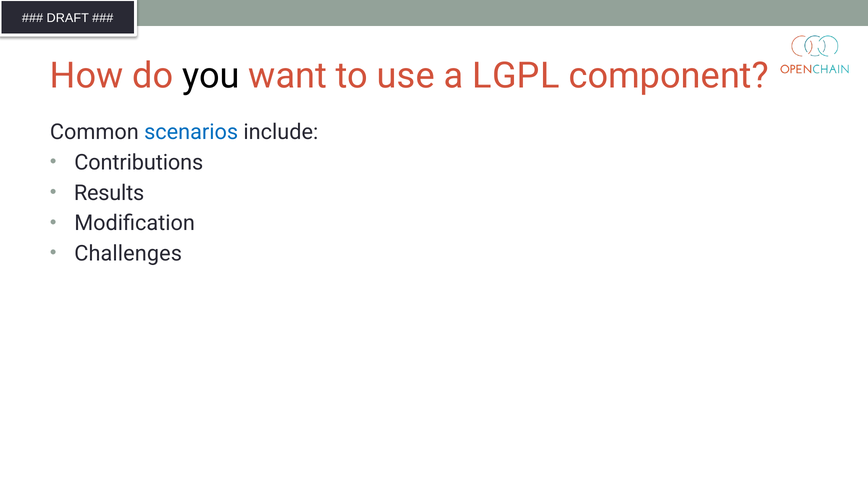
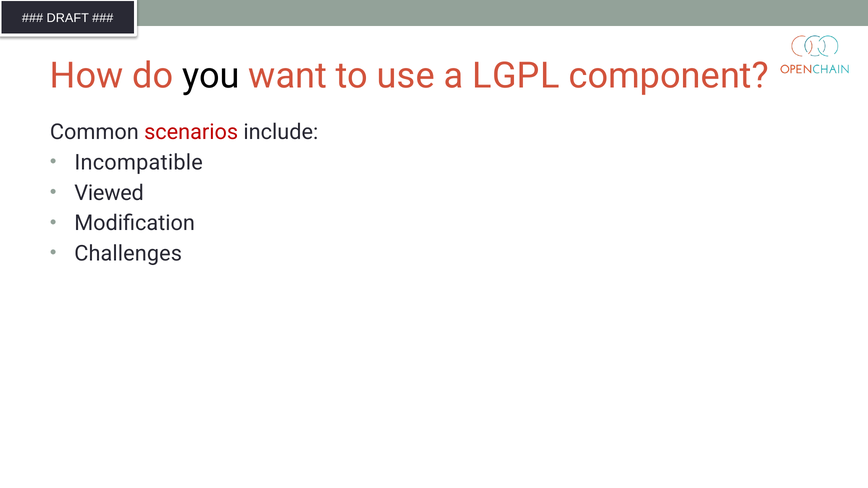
scenarios colour: blue -> red (191, 132)
Contributions: Contributions -> Incompatible (139, 163)
Results: Results -> Viewed (109, 193)
